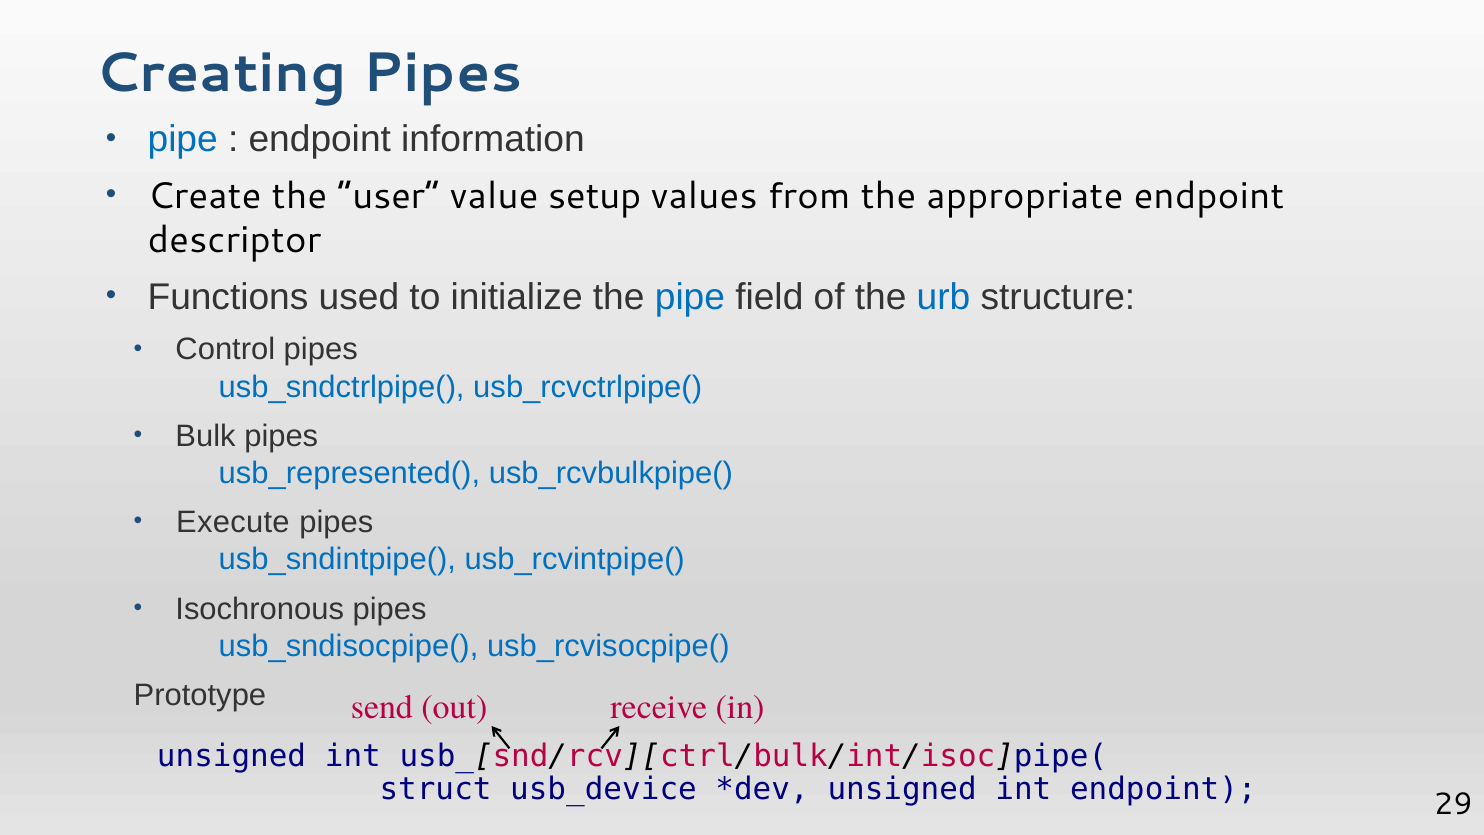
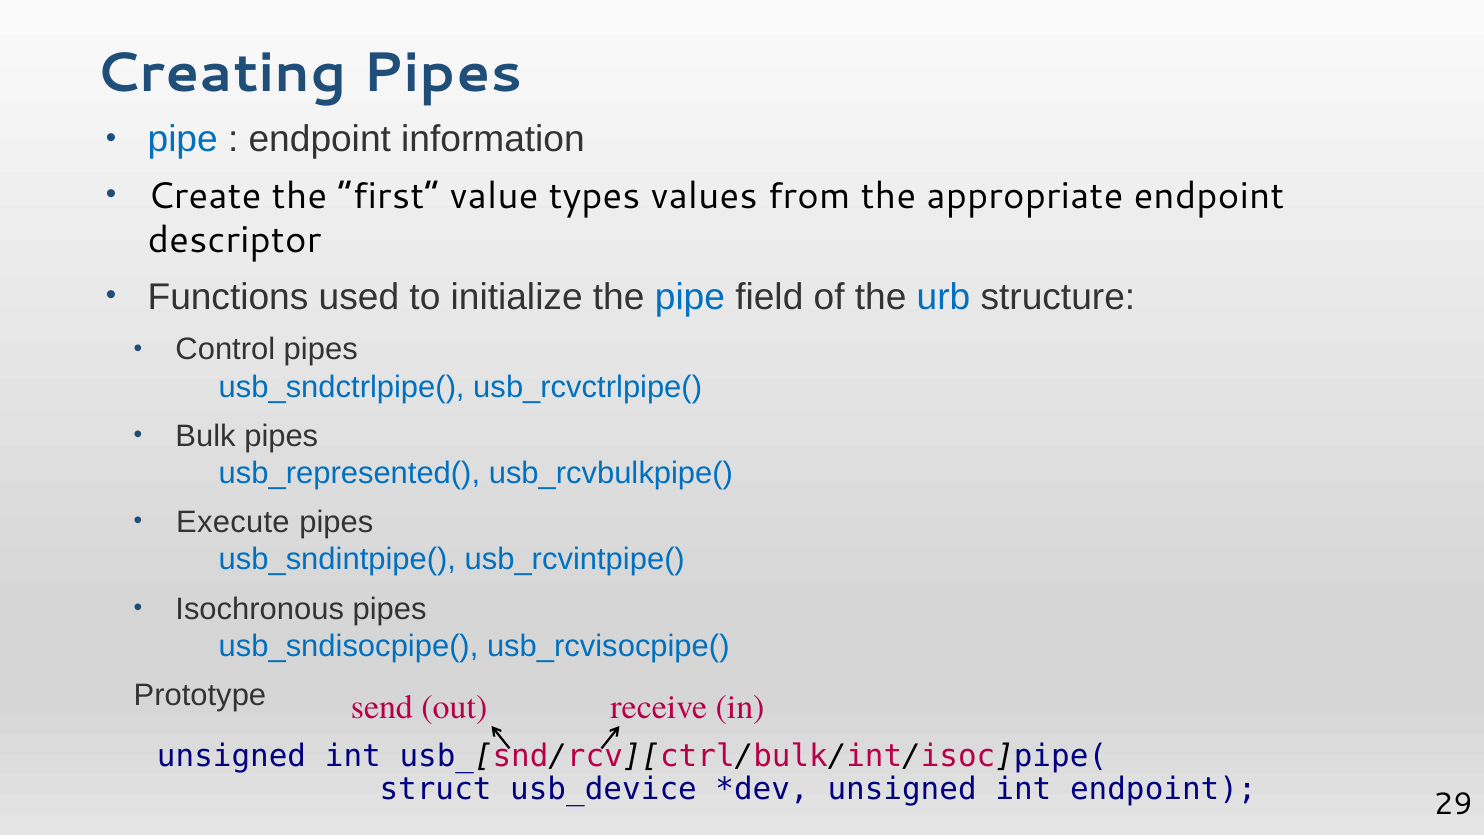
user: user -> first (388, 196)
setup: setup -> types (595, 196)
